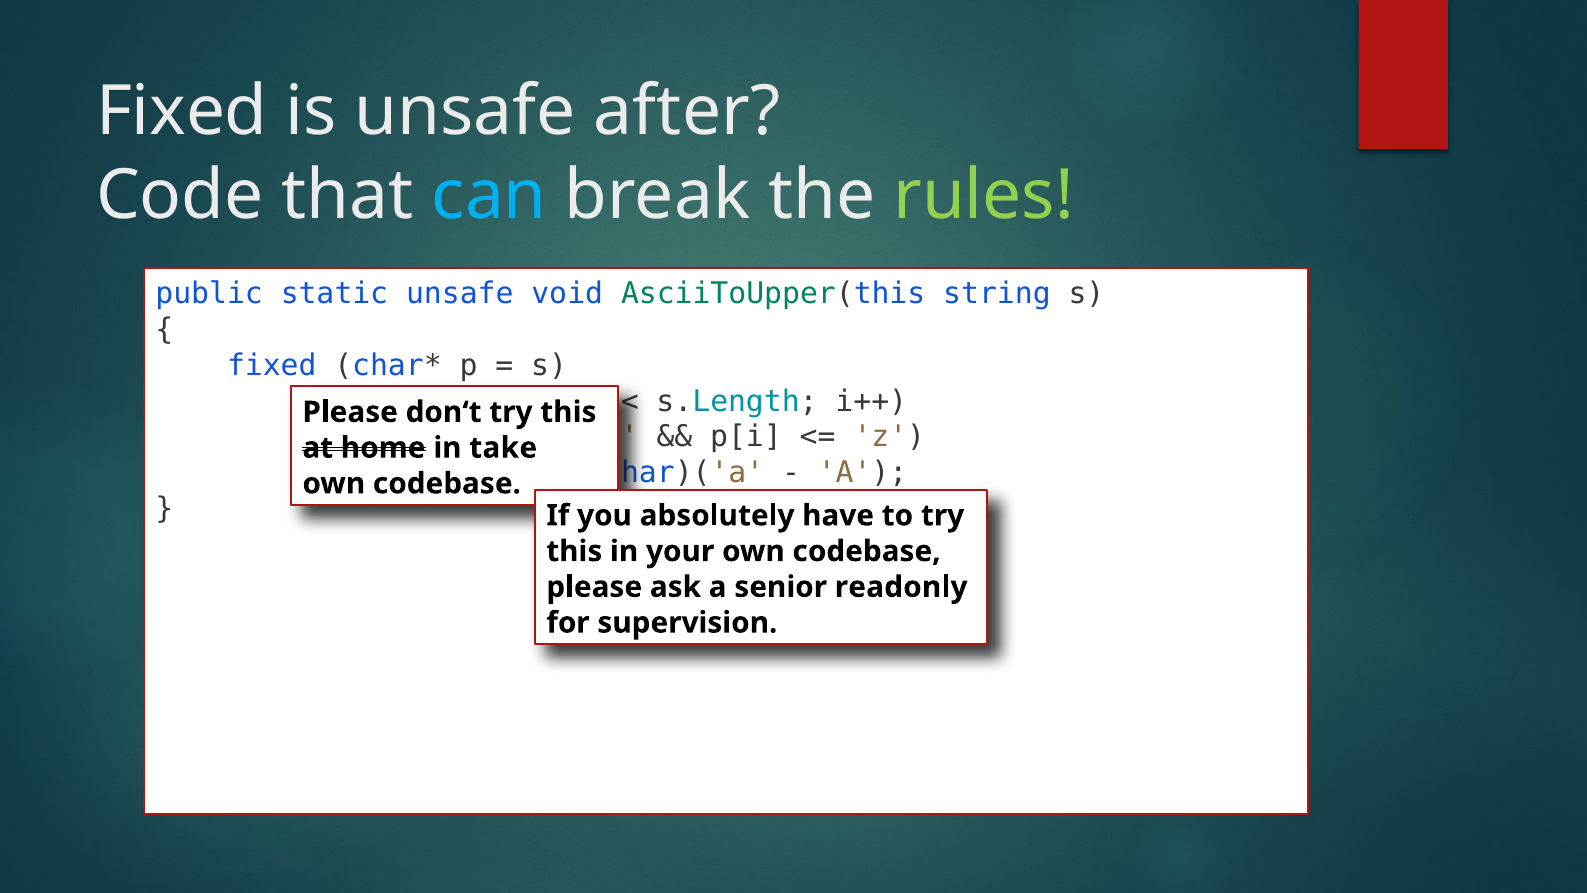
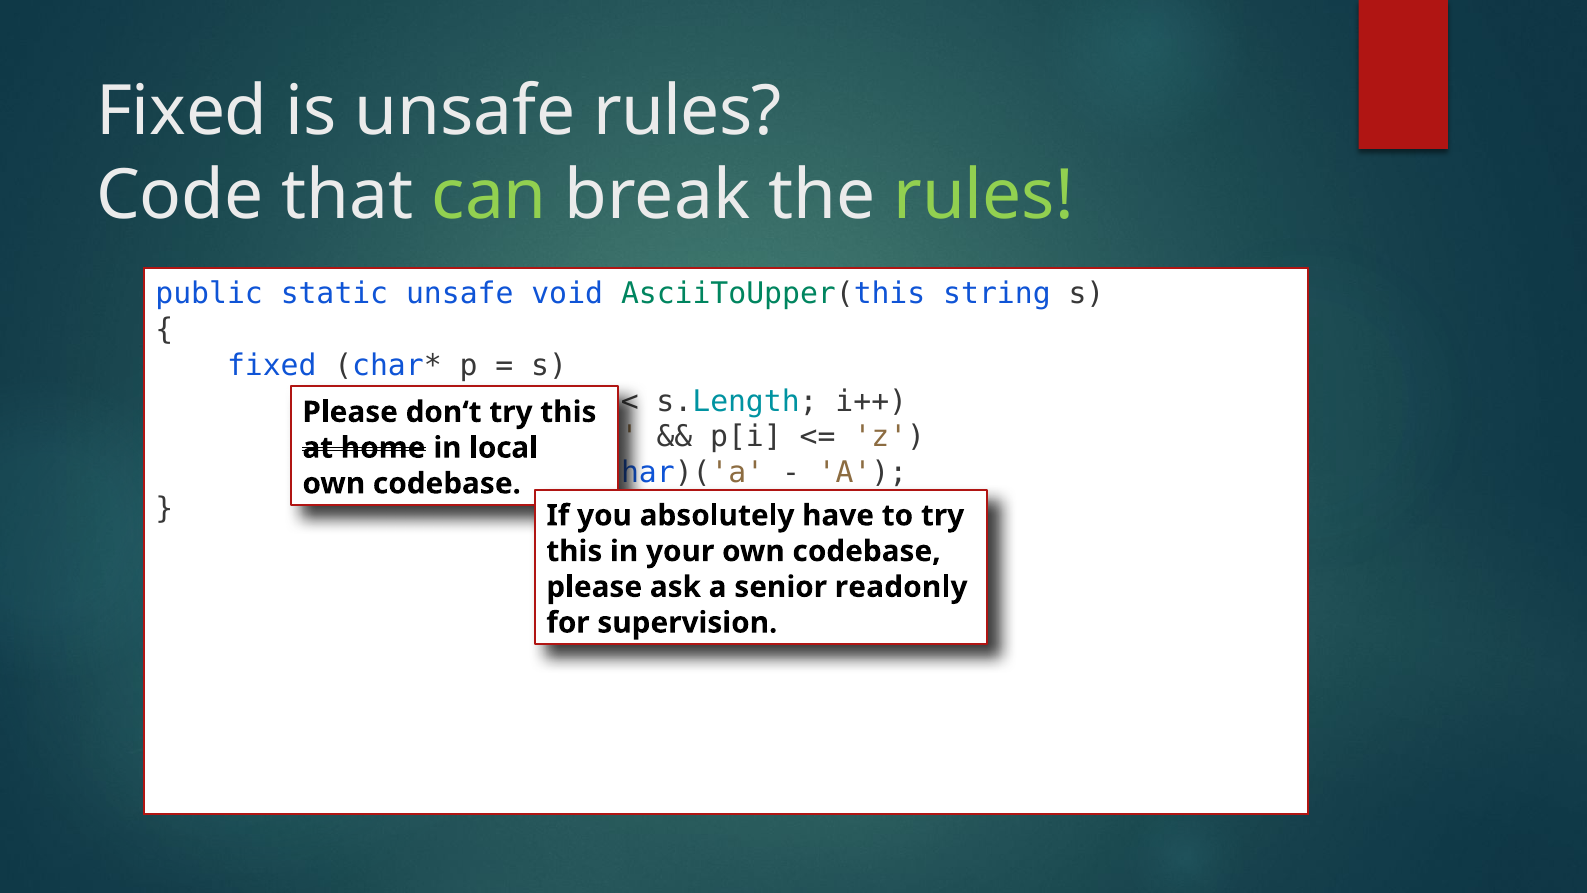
unsafe after: after -> rules (688, 112)
can colour: light blue -> light green (489, 195)
take: take -> local (503, 448)
